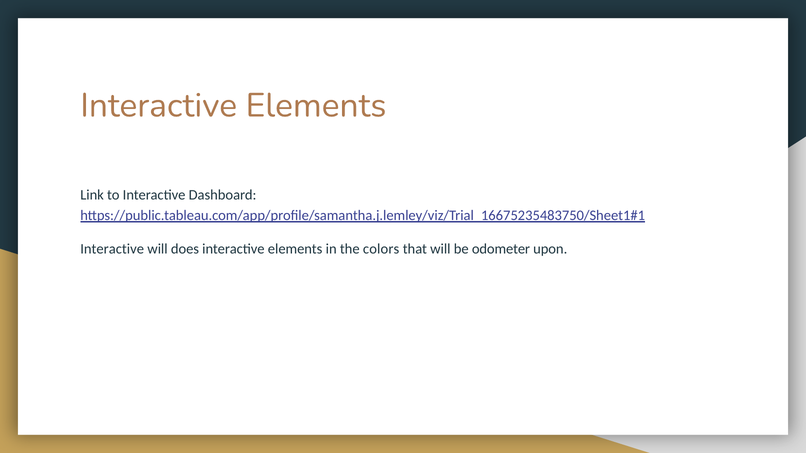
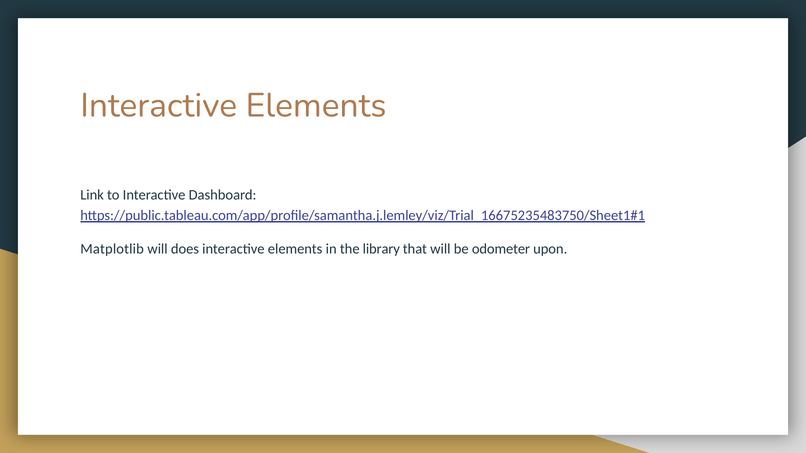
Interactive: Interactive -> Matplotlib (112, 249)
colors: colors -> library (381, 249)
